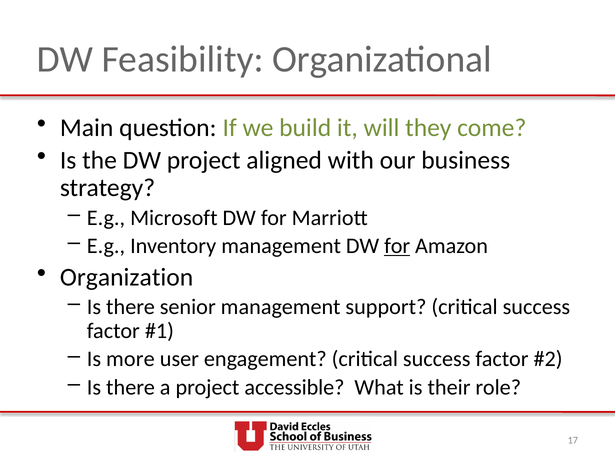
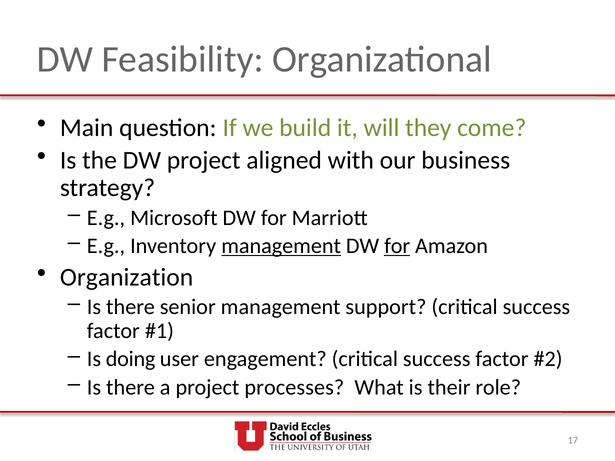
management underline: none -> present (281, 246)
more: more -> doing (131, 359)
accessible: accessible -> processes (294, 388)
